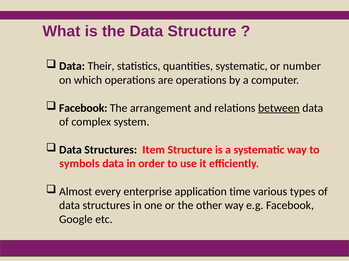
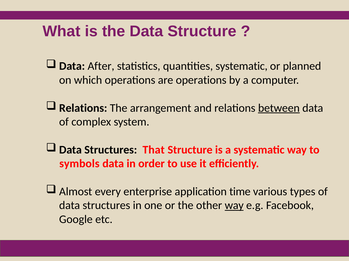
Their: Their -> After (101, 66)
number: number -> planned (302, 66)
Facebook: Facebook -> Relations (83, 108)
Item: Item -> That (154, 150)
way underline: none -> present (234, 206)
